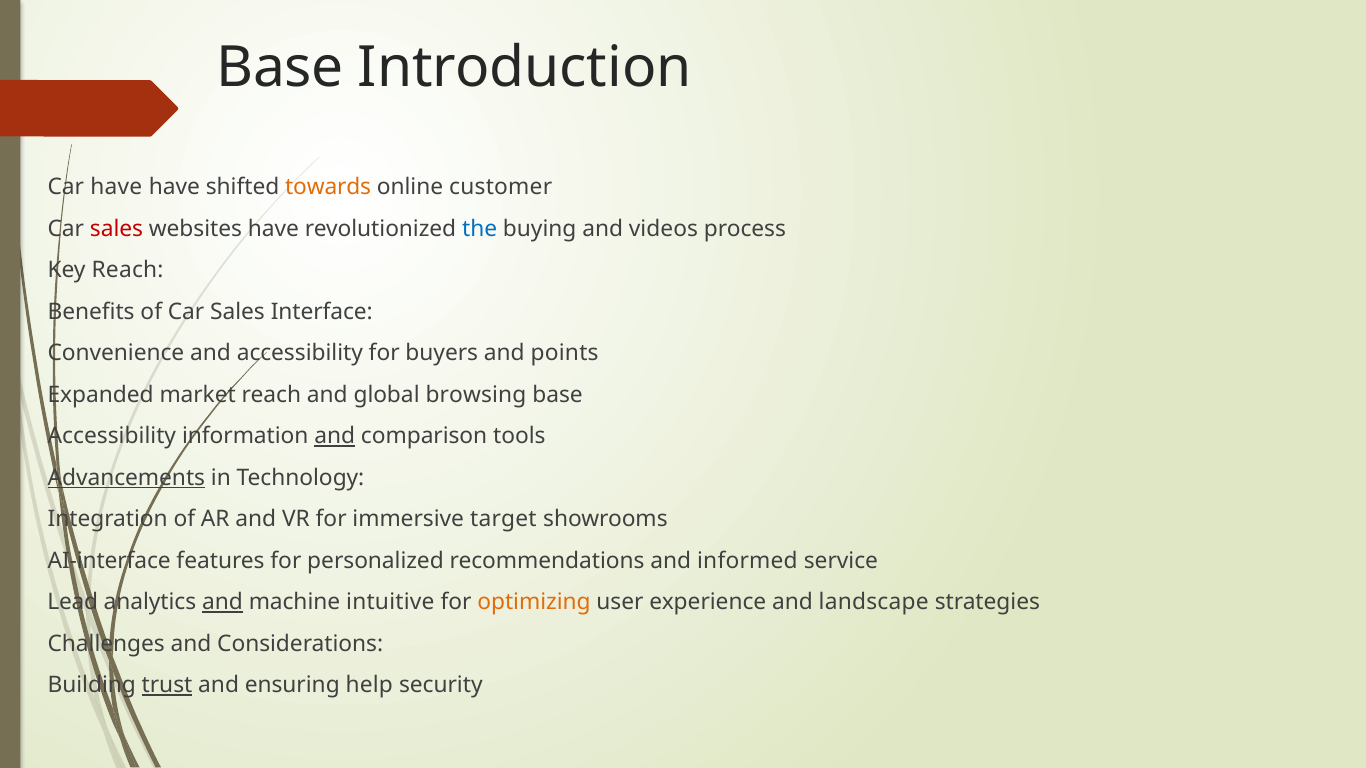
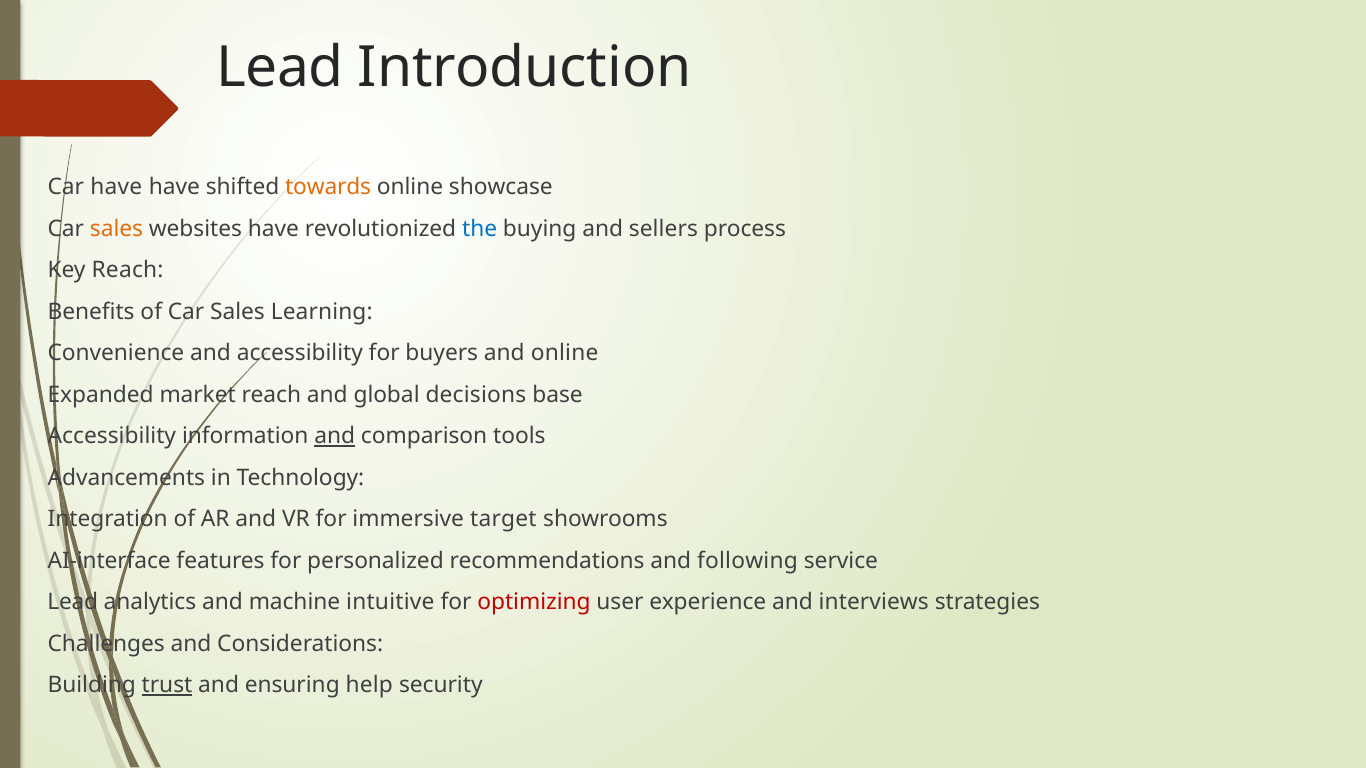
Base: Base -> Lead (280, 68)
customer: customer -> showcase (501, 187)
sales colour: red -> orange (116, 229)
videos: videos -> sellers (663, 229)
Interface: Interface -> Learning (322, 312)
and points: points -> online (565, 353)
browsing: browsing -> decisions (476, 395)
Advancements underline: present -> none (126, 478)
informed: informed -> following (747, 561)
and underline: present -> none (222, 603)
optimizing colour: orange -> red (534, 603)
landscape: landscape -> interviews (874, 603)
